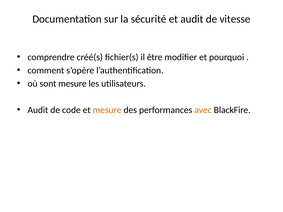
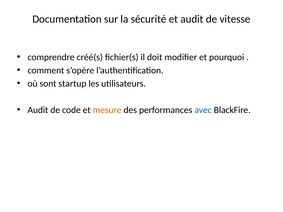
être: être -> doit (155, 57)
sont mesure: mesure -> startup (72, 84)
avec colour: orange -> blue (203, 110)
